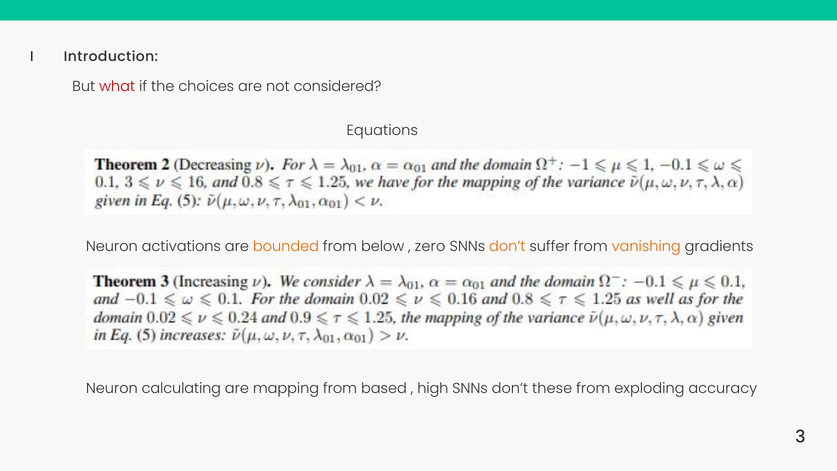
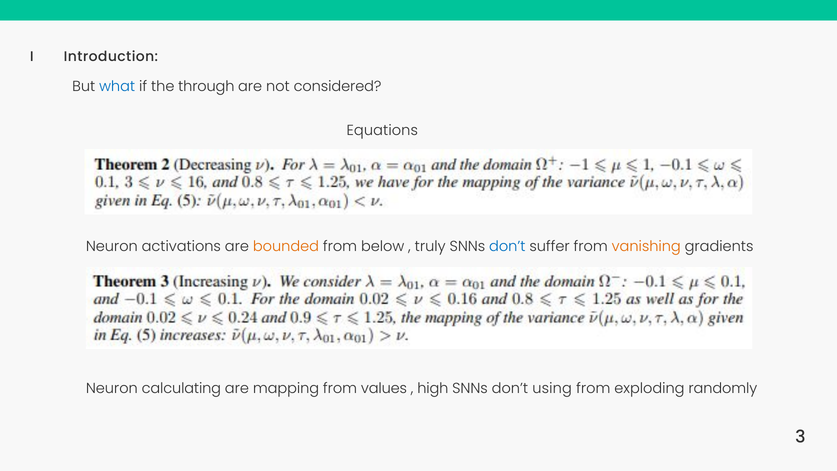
what colour: red -> blue (117, 86)
choices: choices -> through (206, 86)
zero: zero -> truly (430, 246)
don’t colour: orange -> blue (507, 246)
based: based -> values (384, 388)
these: these -> using (552, 388)
accuracy: accuracy -> randomly (723, 388)
